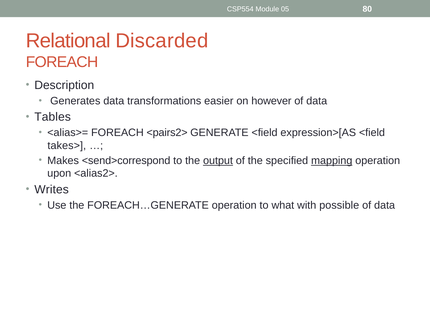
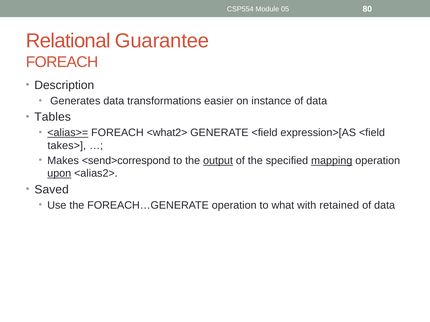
Discarded: Discarded -> Guarantee (162, 41)
however: however -> instance (271, 101)
<alias>= underline: none -> present (68, 133)
<pairs2>: <pairs2> -> <what2> (167, 133)
upon underline: none -> present (59, 174)
Writes: Writes -> Saved (52, 190)
possible: possible -> retained (339, 205)
